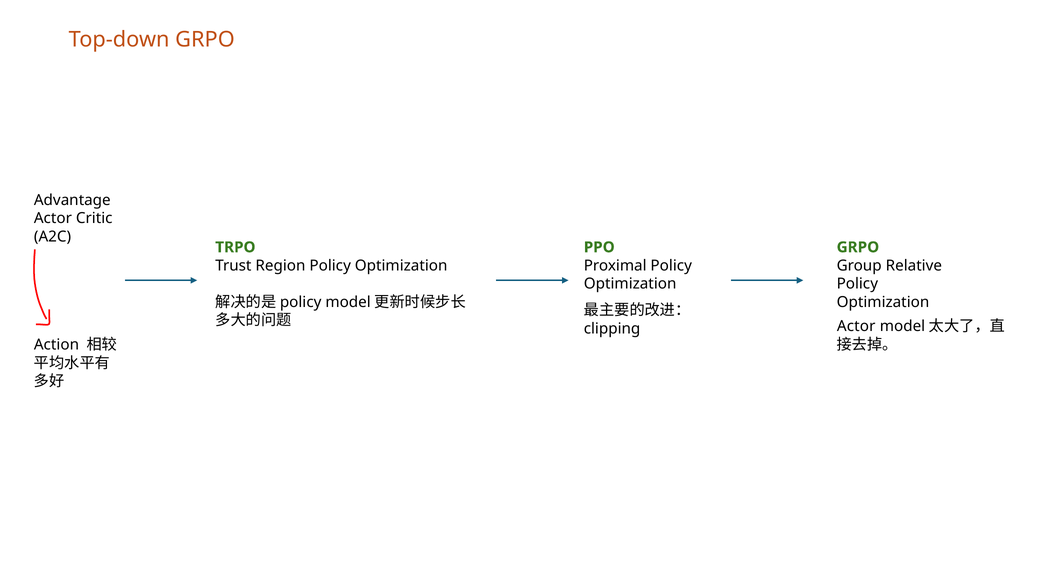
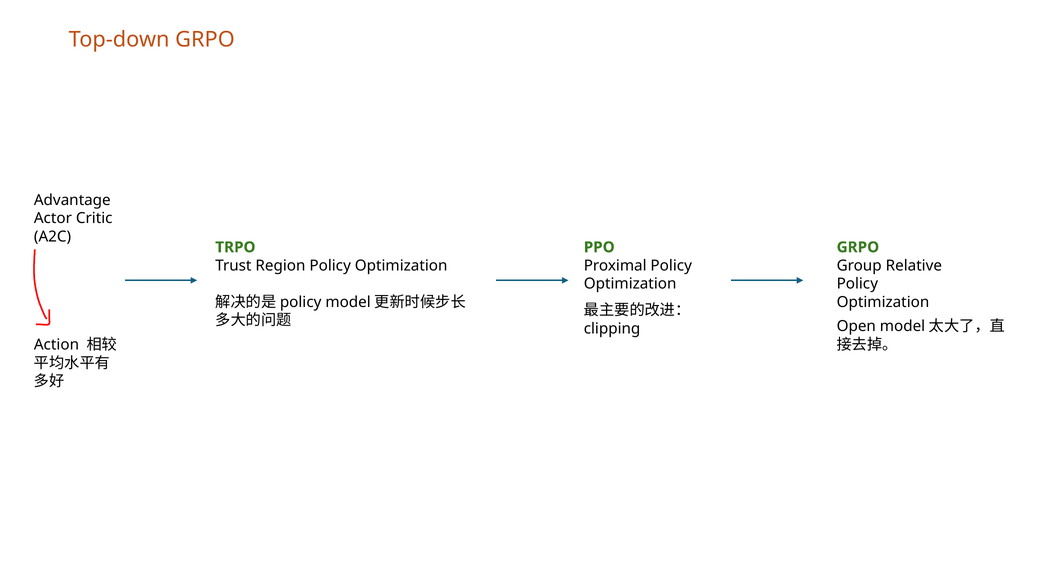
Actor: Actor -> Open (856, 326)
